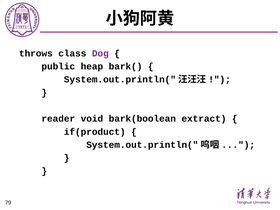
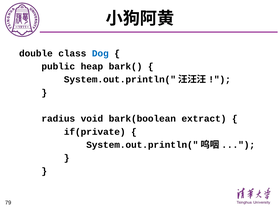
throws: throws -> double (36, 53)
Dog colour: purple -> blue (100, 53)
reader: reader -> radius (58, 119)
if(product: if(product -> if(private (95, 132)
